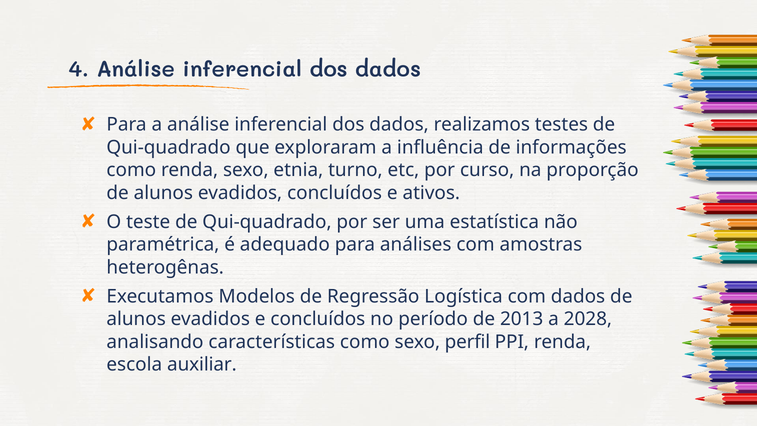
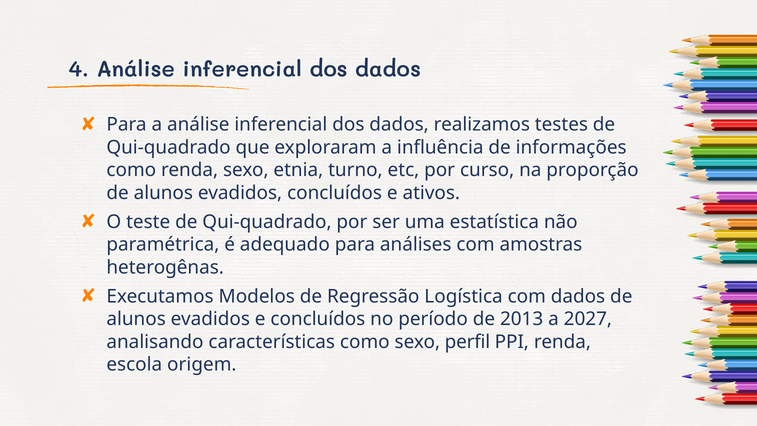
2028: 2028 -> 2027 (588, 319)
auxiliar: auxiliar -> origem (202, 364)
